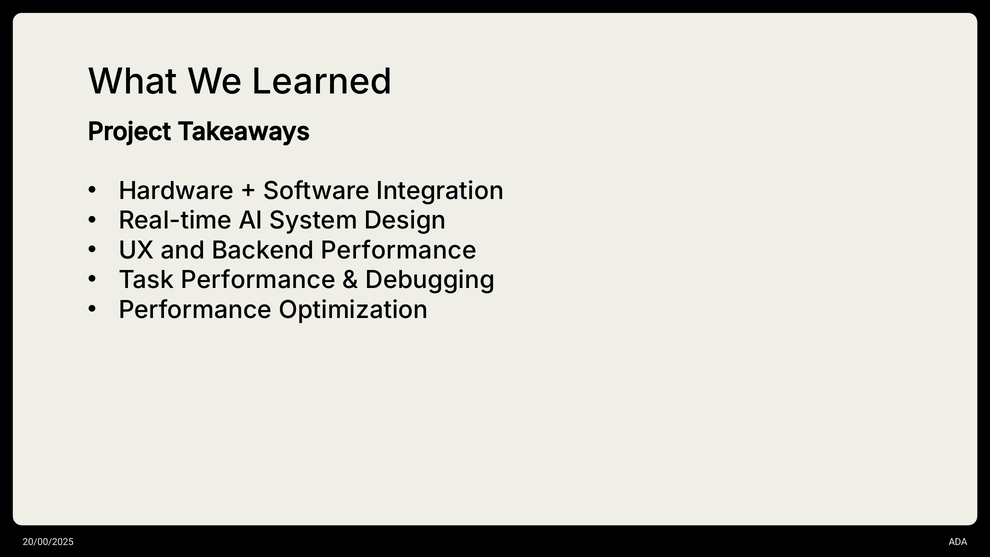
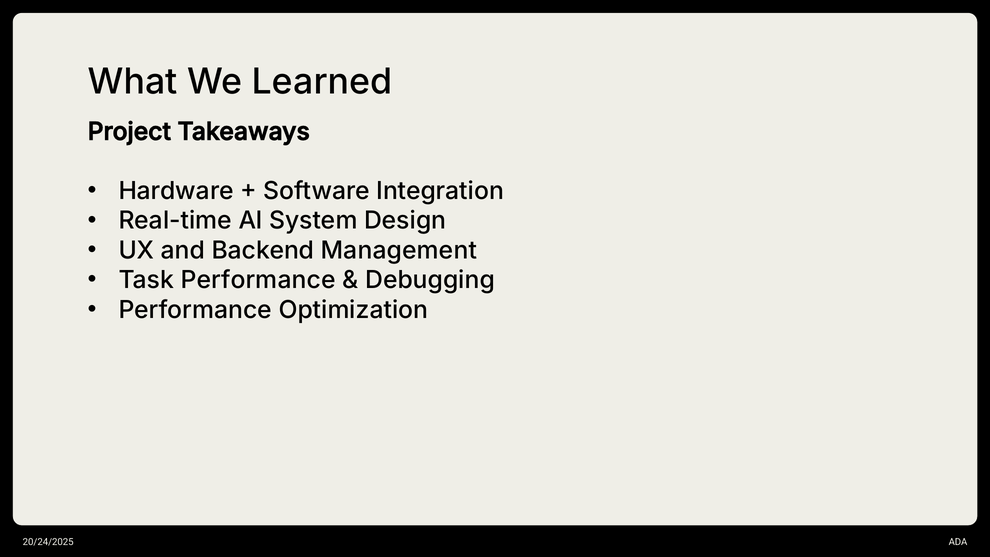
Backend Performance: Performance -> Management (399, 250)
20/00/2025: 20/00/2025 -> 20/24/2025 (48, 542)
